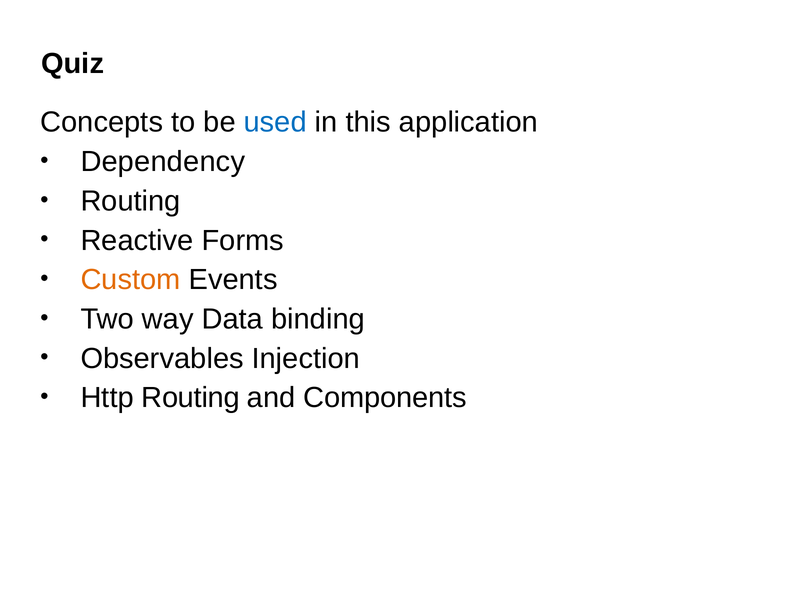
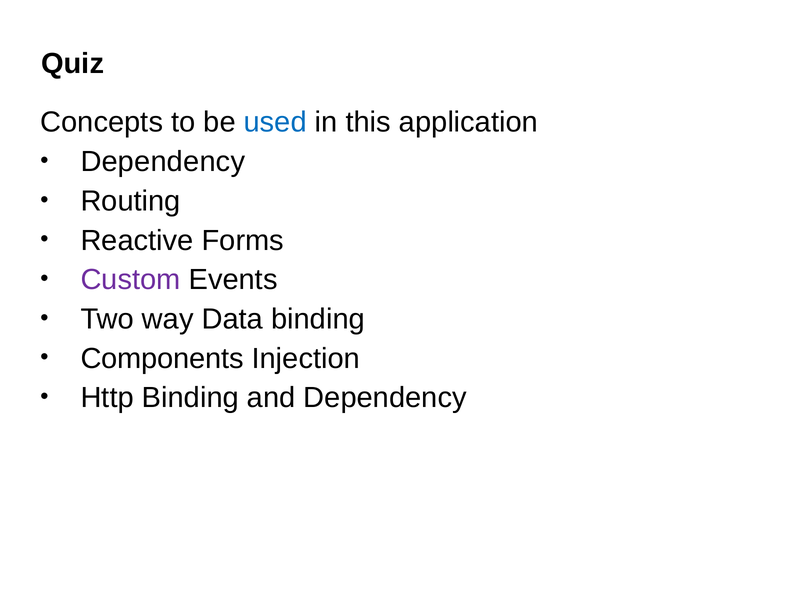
Custom colour: orange -> purple (131, 280)
Observables: Observables -> Components (162, 358)
Http Routing: Routing -> Binding (190, 398)
and Components: Components -> Dependency (385, 398)
